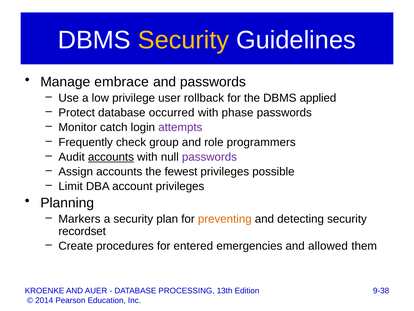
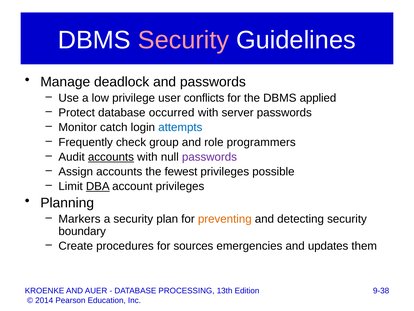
Security colour: yellow -> pink (184, 40)
embrace: embrace -> deadlock (122, 82)
rollback: rollback -> conflicts (204, 98)
phase: phase -> server (238, 113)
attempts colour: purple -> blue (180, 127)
DBA underline: none -> present (98, 186)
recordset: recordset -> boundary (82, 231)
entered: entered -> sources (193, 246)
allowed: allowed -> updates (328, 246)
